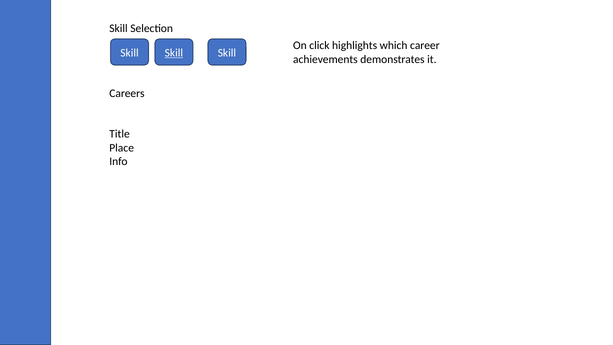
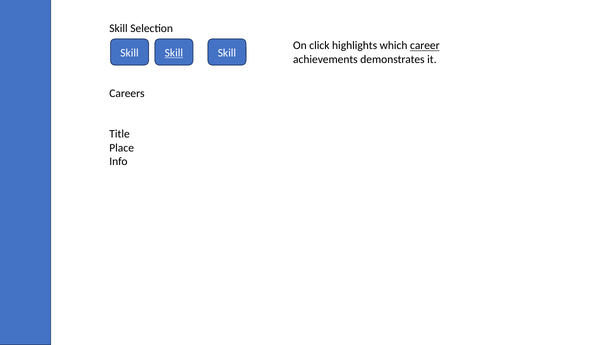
career underline: none -> present (425, 46)
